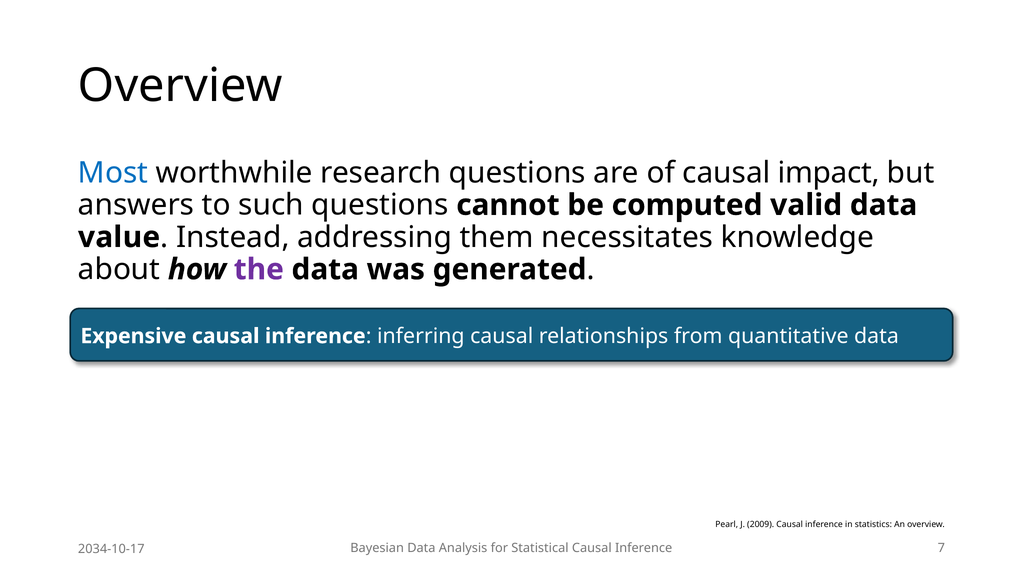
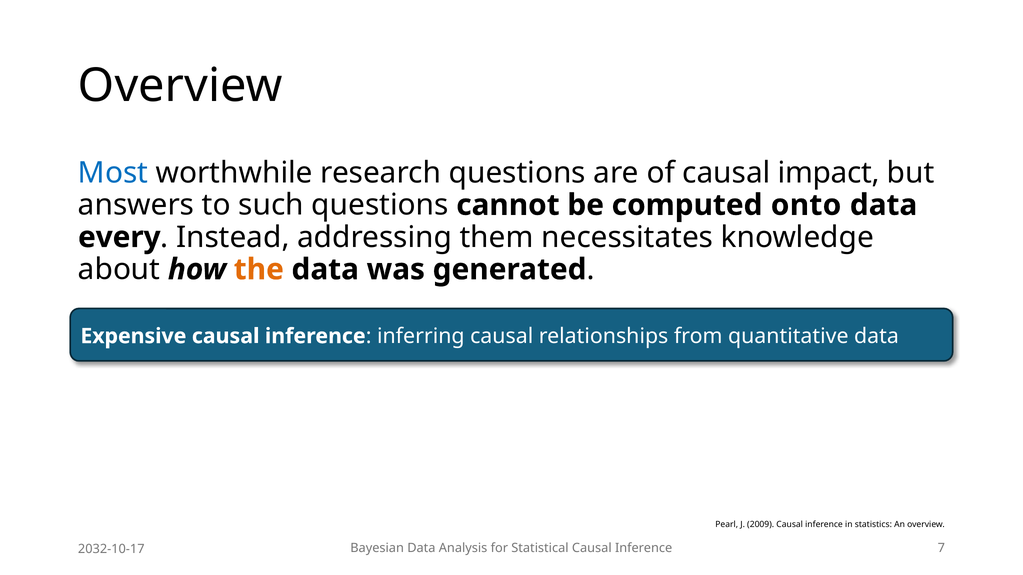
valid: valid -> onto (806, 205)
value: value -> every (119, 237)
the colour: purple -> orange (259, 270)
2034-10-17: 2034-10-17 -> 2032-10-17 (111, 550)
